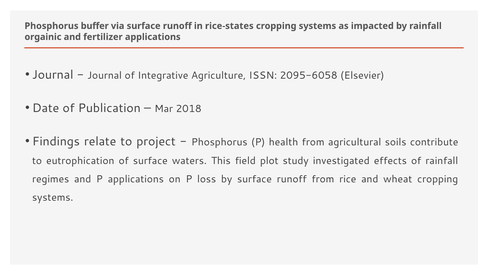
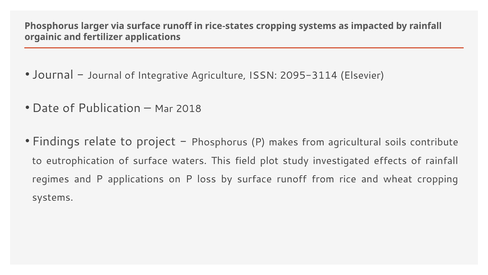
buffer: buffer -> larger (95, 26)
2095-6058: 2095-6058 -> 2095-3114 (309, 75)
health: health -> makes (284, 142)
